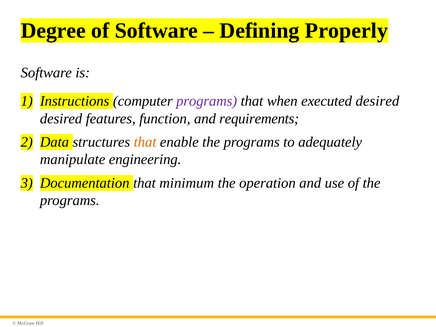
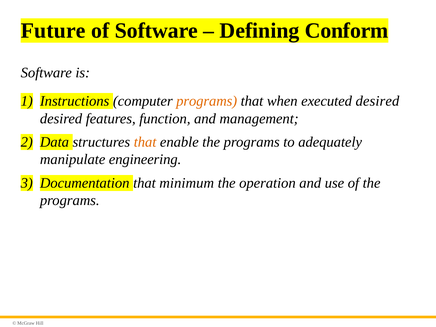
Degree: Degree -> Future (53, 31)
Properly: Properly -> Conform (347, 31)
programs colour: purple -> orange (207, 101)
requirements: requirements -> management (259, 119)
